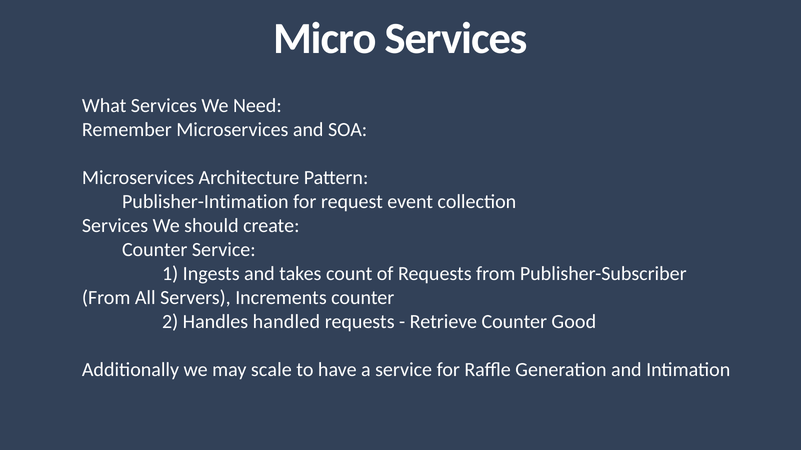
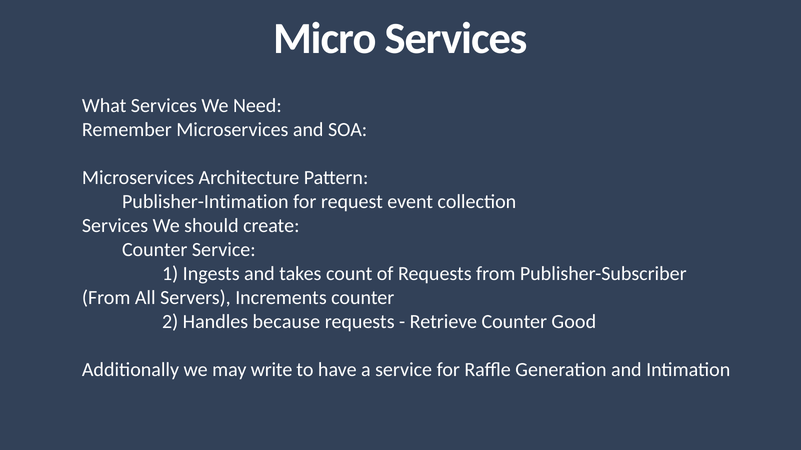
handled: handled -> because (286, 322)
scale: scale -> write (272, 370)
